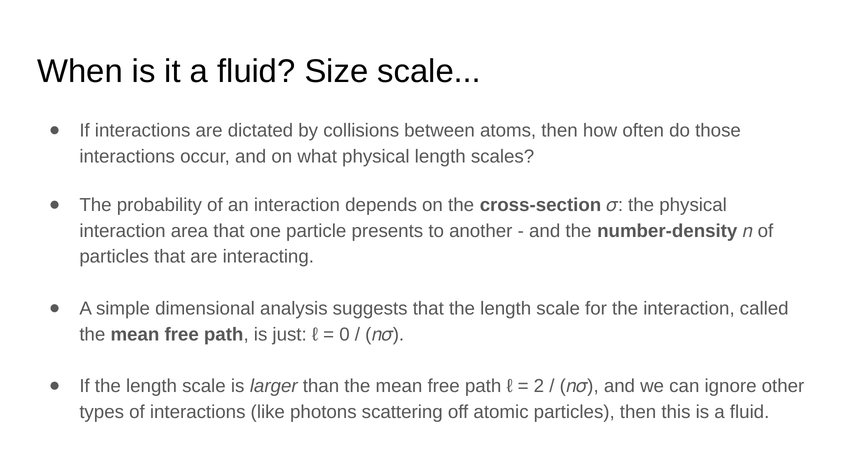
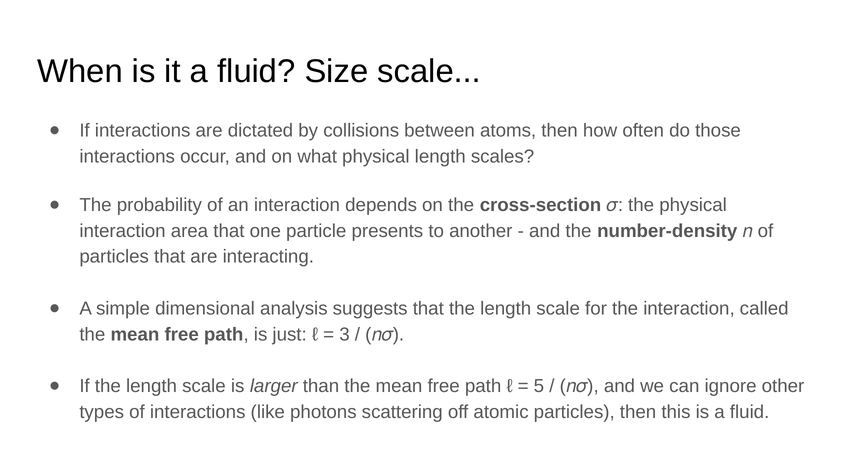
0: 0 -> 3 (344, 334)
2: 2 -> 5 (539, 386)
